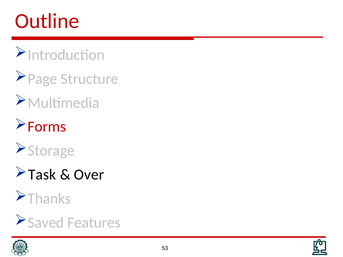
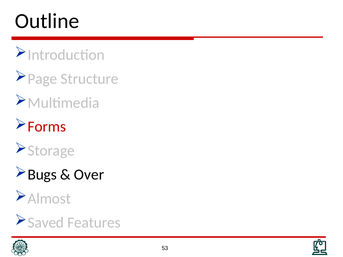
Outline colour: red -> black (47, 21)
Task: Task -> Bugs (42, 175)
Thanks: Thanks -> Almost (49, 199)
